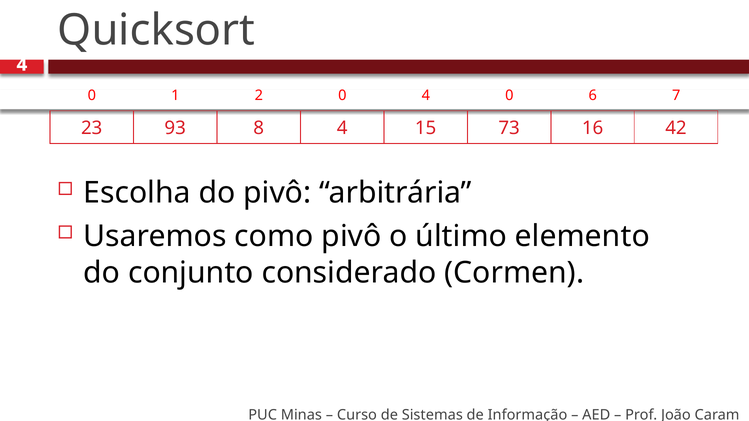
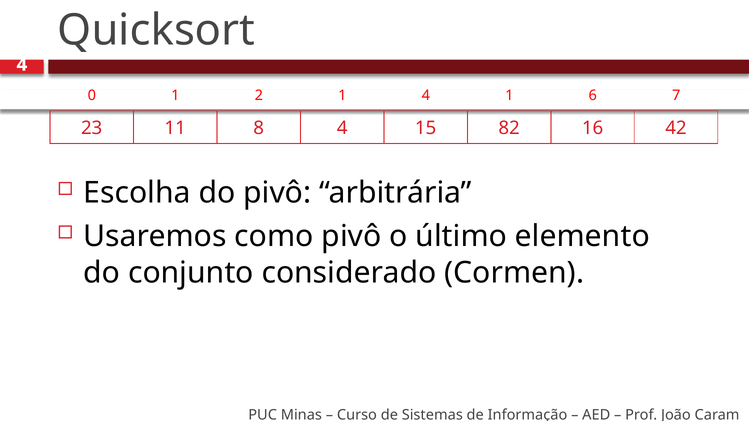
2 0: 0 -> 1 (342, 95)
0: 0 -> 1 (509, 95)
93: 93 -> 11 (175, 128)
73: 73 -> 82 (509, 128)
